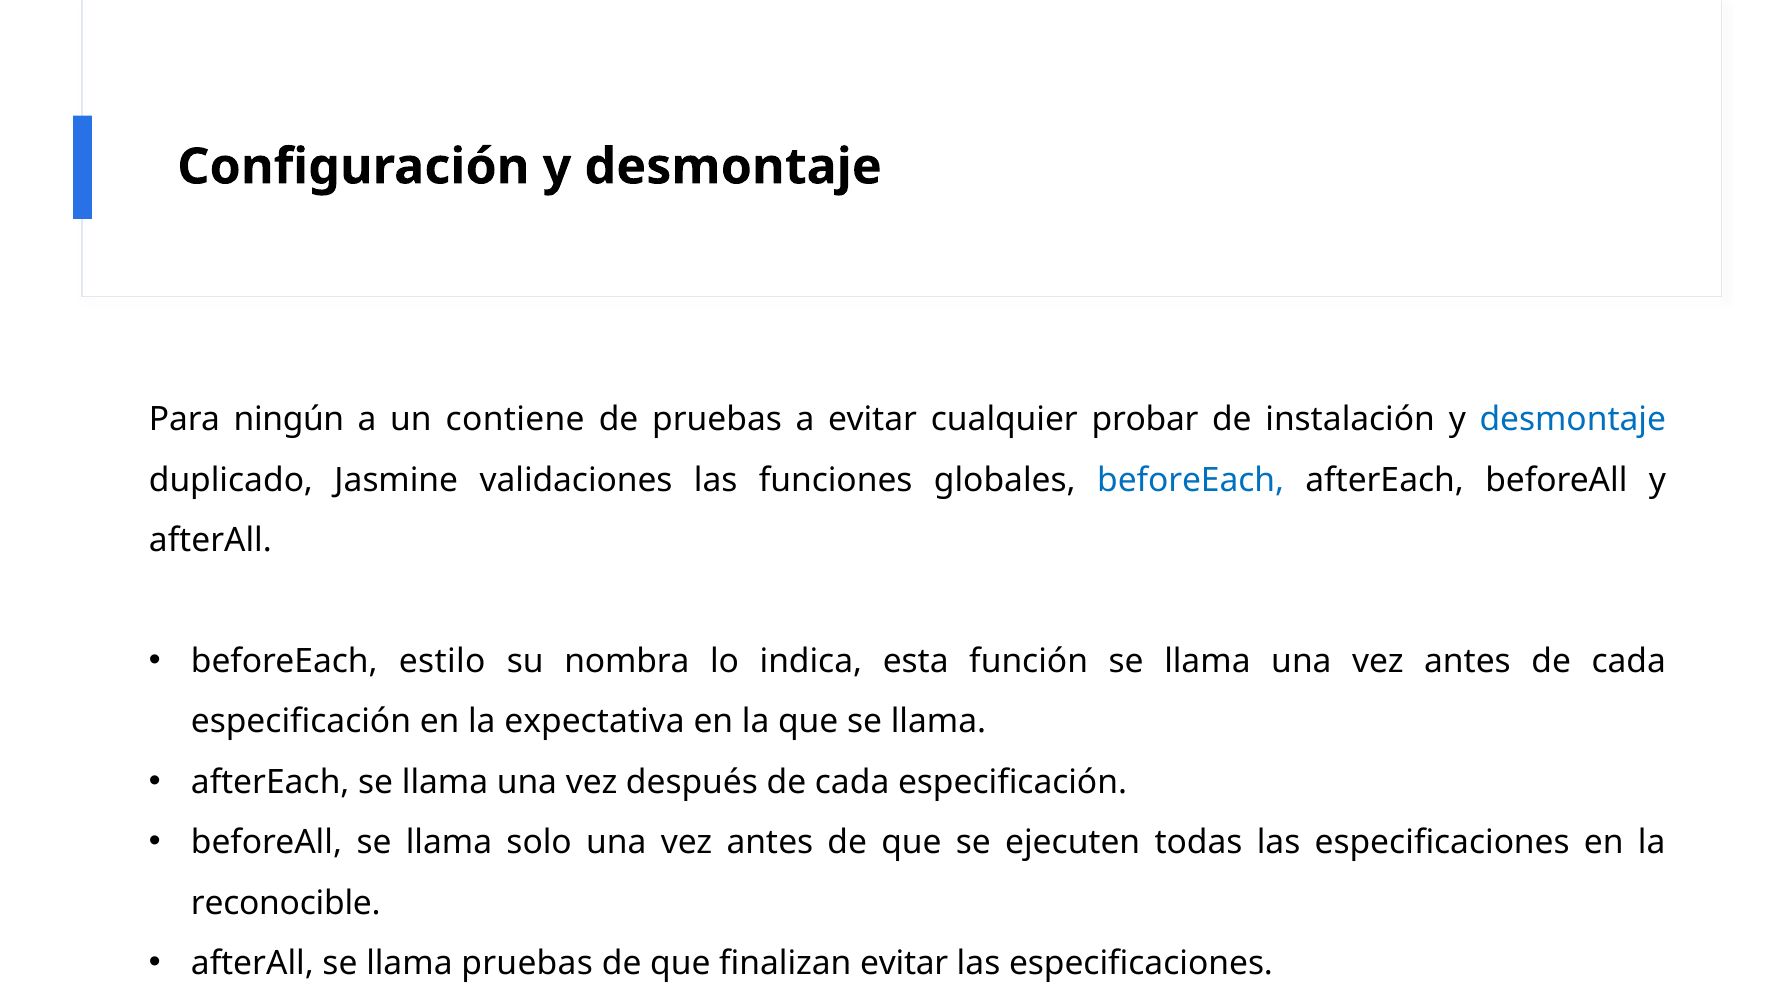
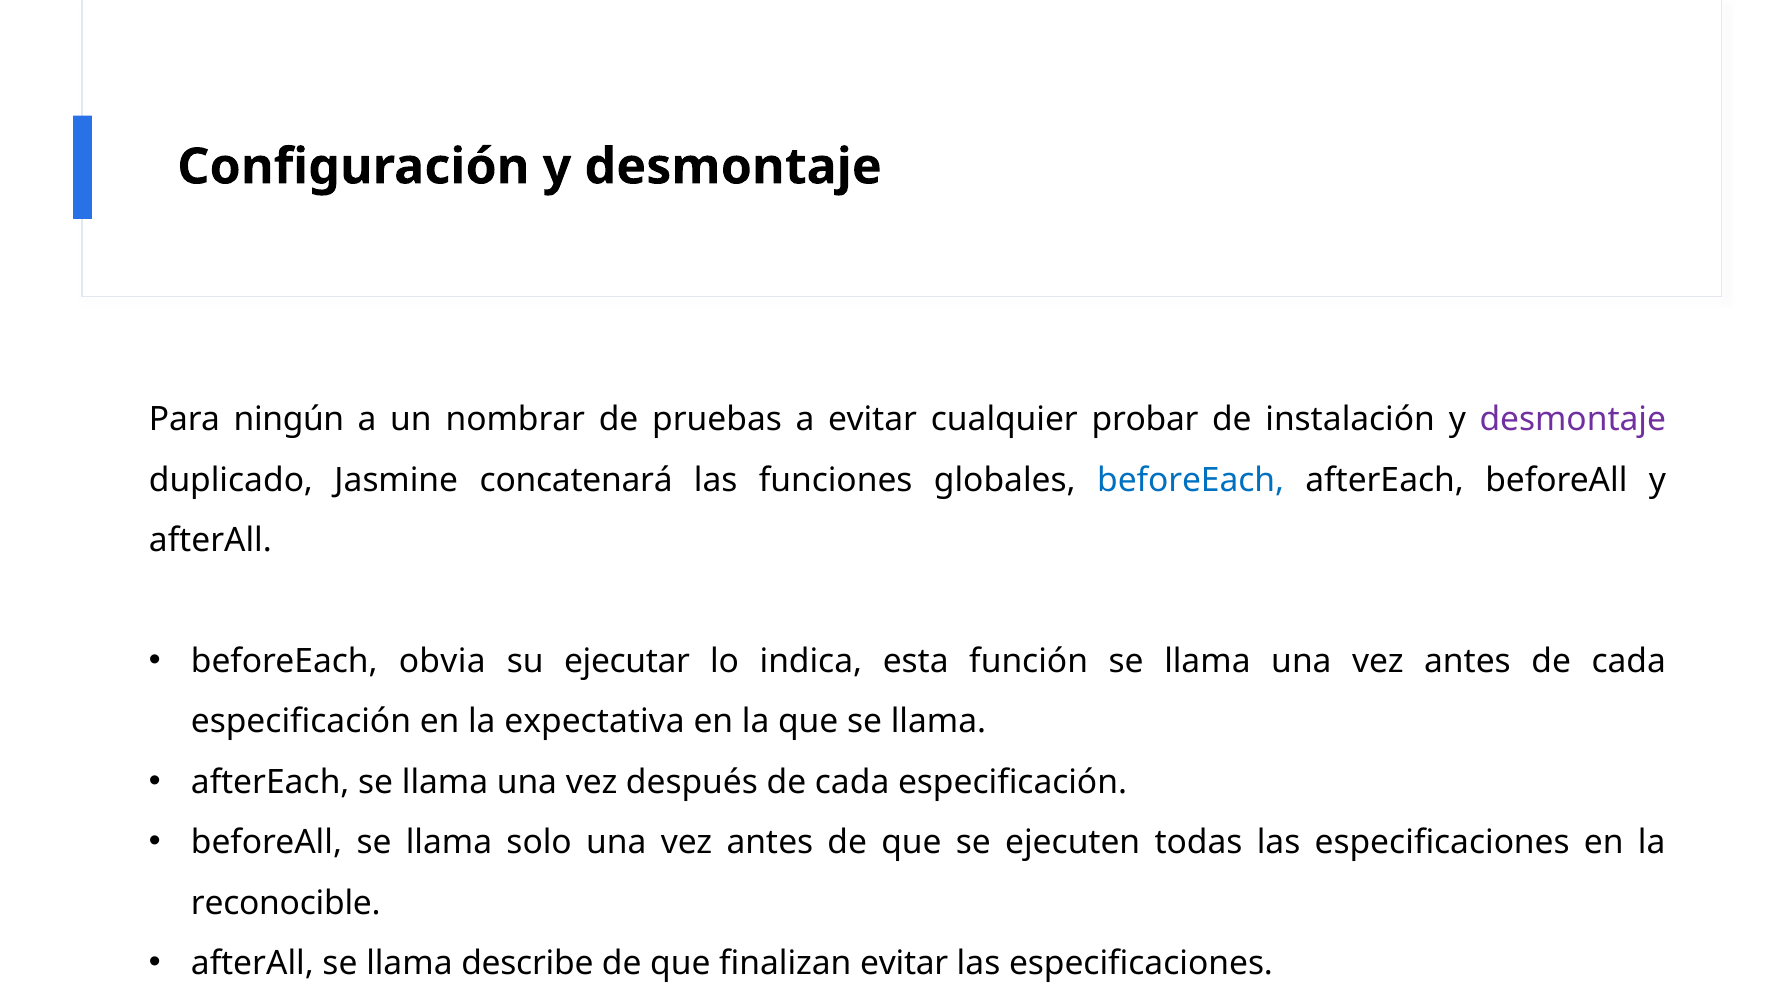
contiene: contiene -> nombrar (515, 420)
desmontaje colour: blue -> purple (1573, 420)
validaciones: validaciones -> concatenará (576, 480)
estilo: estilo -> obvia (442, 661)
nombra: nombra -> ejecutar (627, 661)
llama pruebas: pruebas -> describe (527, 963)
